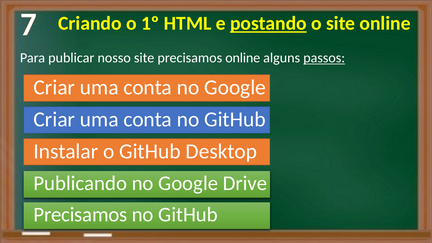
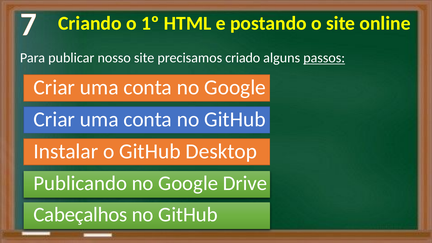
postando underline: present -> none (268, 23)
precisamos online: online -> criado (243, 58)
Precisamos: Precisamos -> Cabeçalhos (80, 215)
